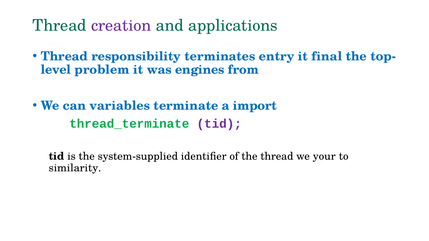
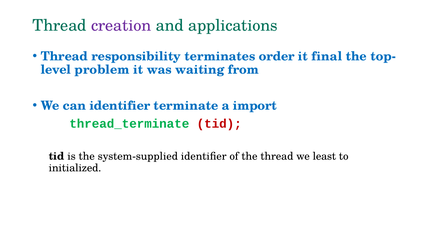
entry: entry -> order (277, 56)
engines: engines -> waiting (200, 70)
can variables: variables -> identifier (120, 106)
tid colour: purple -> red (219, 124)
your: your -> least (324, 156)
similarity: similarity -> initialized (75, 168)
